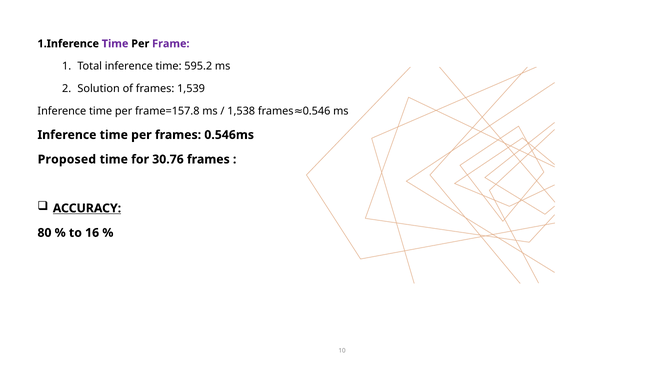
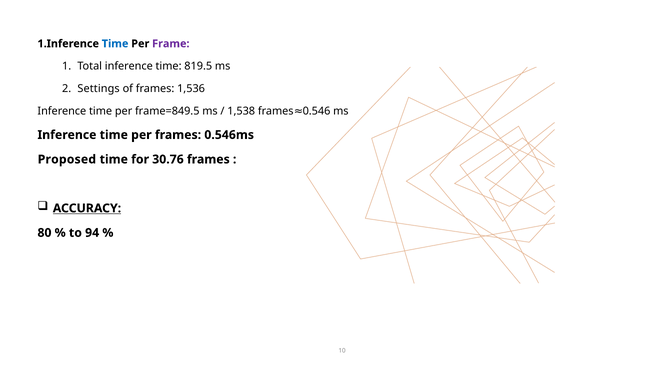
Time colour: purple -> blue (115, 44)
595.2: 595.2 -> 819.5 (198, 66)
Solution: Solution -> Settings (99, 89)
1,539: 1,539 -> 1,536 (191, 89)
frame=157.8: frame=157.8 -> frame=849.5 (167, 111)
16: 16 -> 94 (92, 233)
